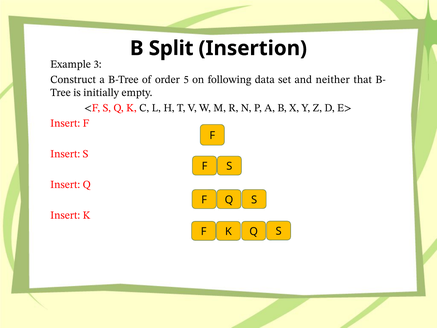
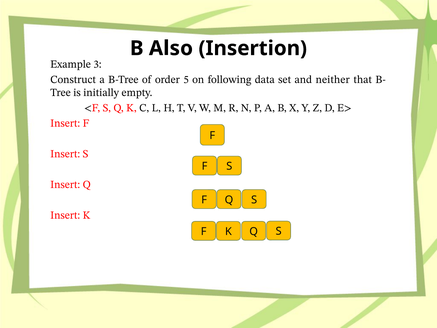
Split: Split -> Also (171, 48)
